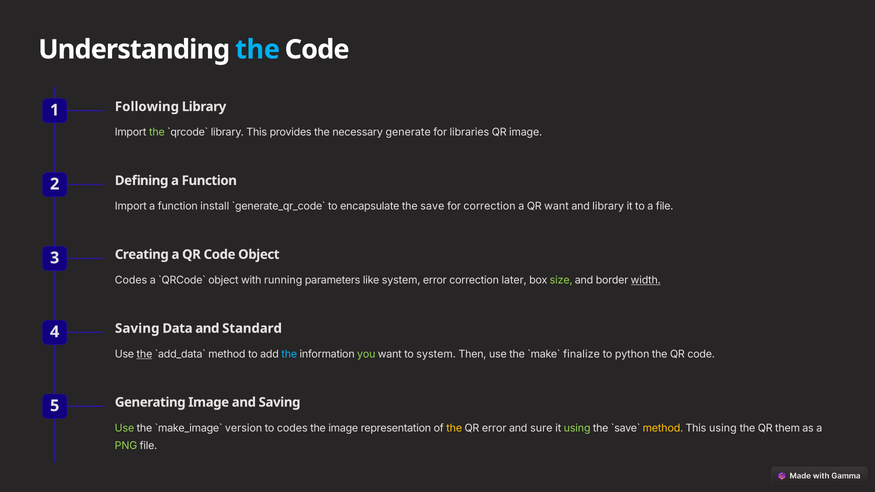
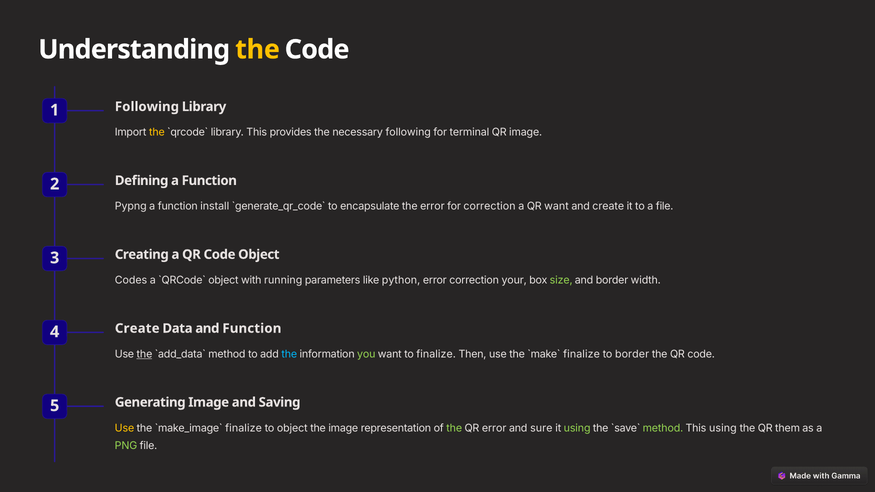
the colour: light blue -> yellow (258, 50)
the colour: light green -> yellow (157, 133)
necessary generate: generate -> following (408, 133)
libraries: libraries -> terminal (469, 133)
Import: Import -> Pypng (131, 206)
the save: save -> error (432, 206)
and library: library -> create (608, 206)
like system: system -> python (401, 280)
later: later -> your (514, 280)
width underline: present -> none (646, 280)
4 Saving: Saving -> Create (137, 328)
and Standard: Standard -> Function (252, 328)
to system: system -> finalize (436, 354)
to python: python -> border (632, 354)
Use colour: light green -> yellow (124, 428)
version: version -> finalize (244, 428)
to codes: codes -> object (292, 428)
the colour: yellow -> light green (454, 428)
method colour: yellow -> light green (663, 428)
